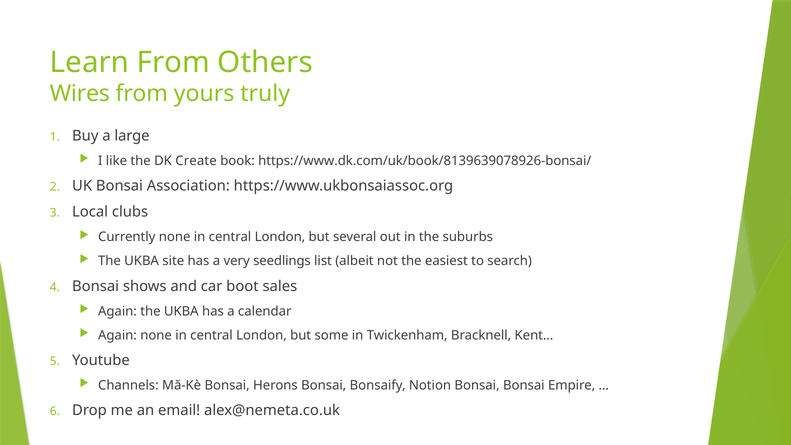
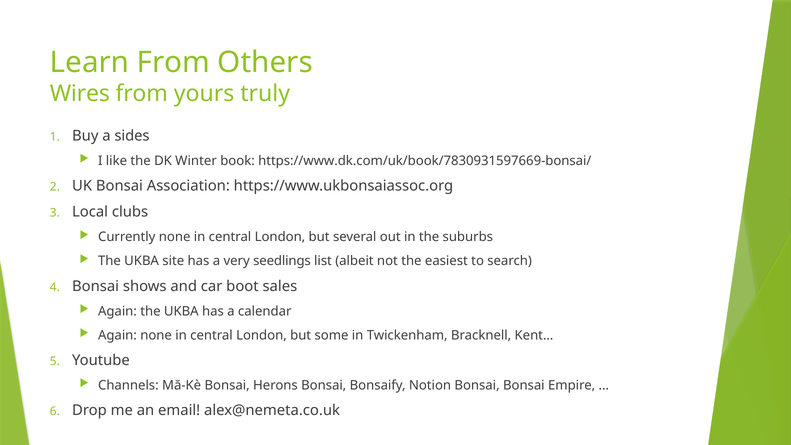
large: large -> sides (132, 136)
Create: Create -> Winter (196, 161)
https://www.dk.com/uk/book/8139639078926-bonsai/: https://www.dk.com/uk/book/8139639078926-bonsai/ -> https://www.dk.com/uk/book/7830931597669-bonsai/ (425, 161)
